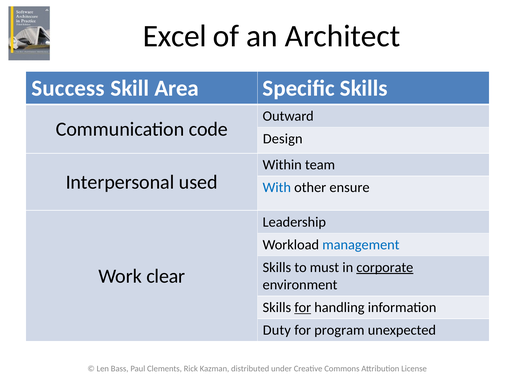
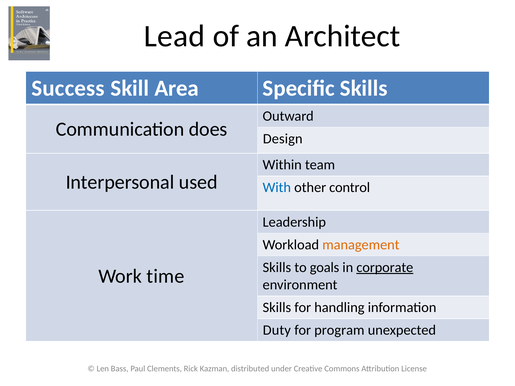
Excel: Excel -> Lead (174, 36)
code: code -> does (208, 129)
ensure: ensure -> control (350, 188)
management colour: blue -> orange (361, 245)
must: must -> goals (325, 267)
clear: clear -> time (166, 276)
for underline: present -> none (303, 308)
